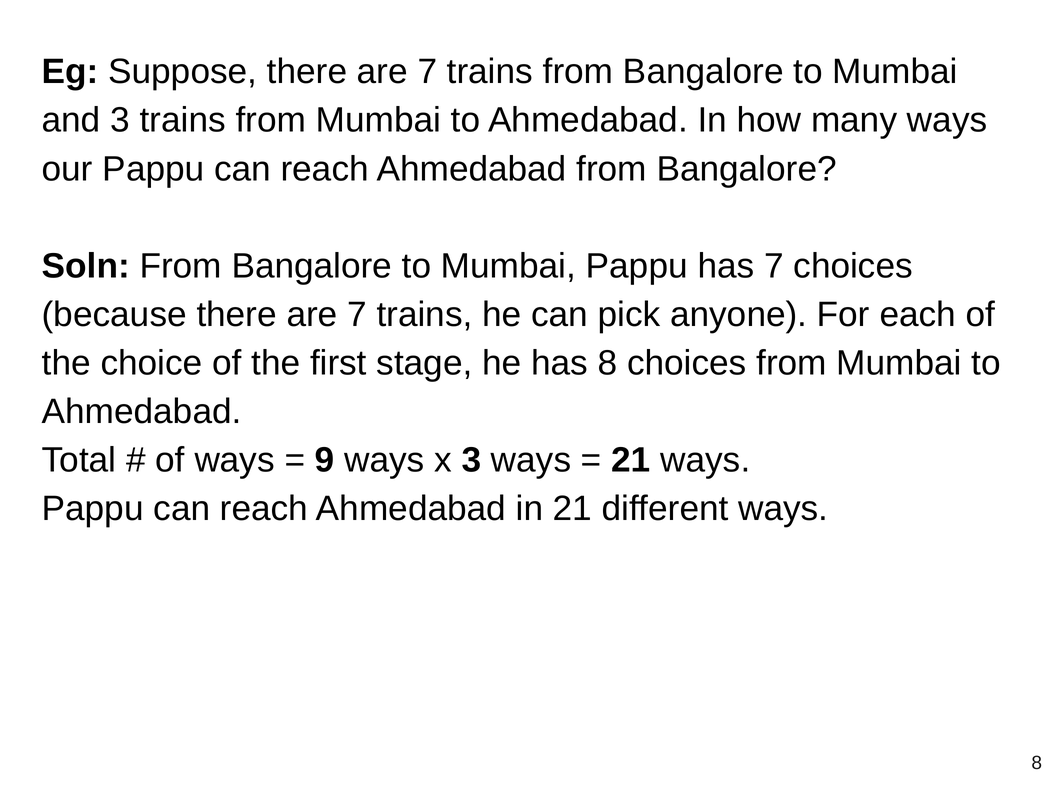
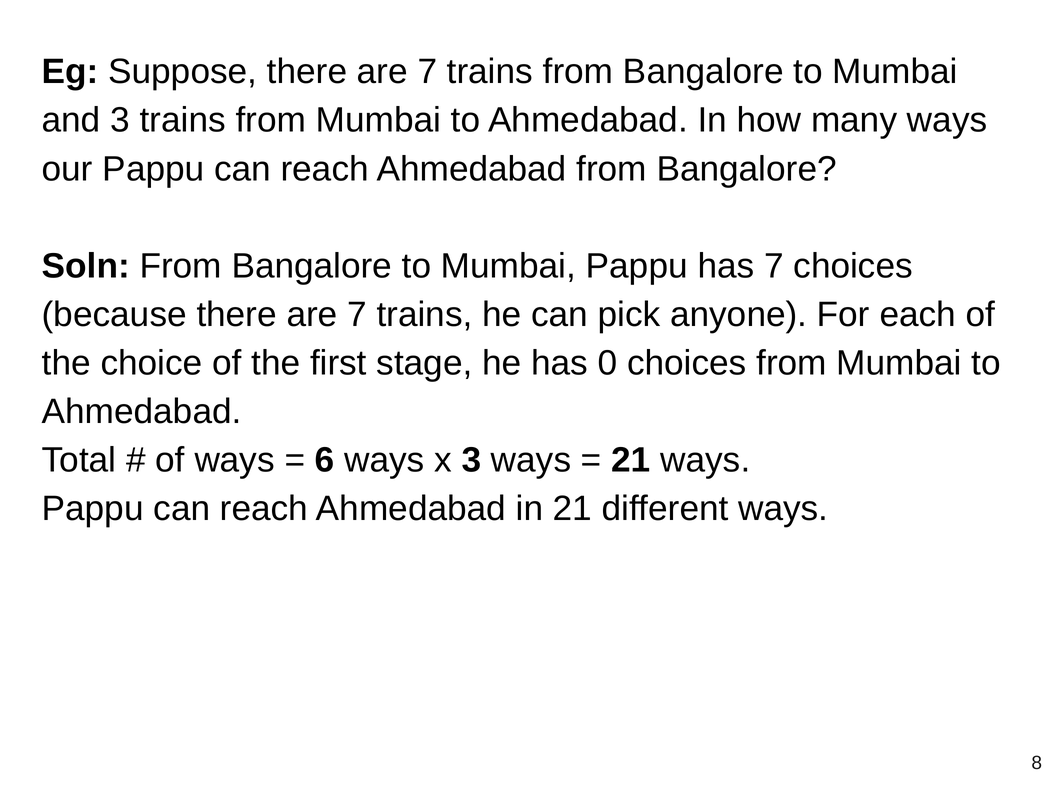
has 8: 8 -> 0 (608, 363)
9: 9 -> 6 (325, 461)
